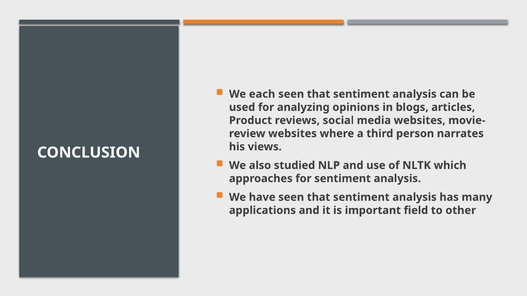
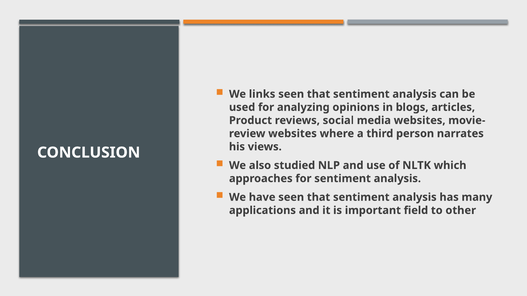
each: each -> links (262, 94)
